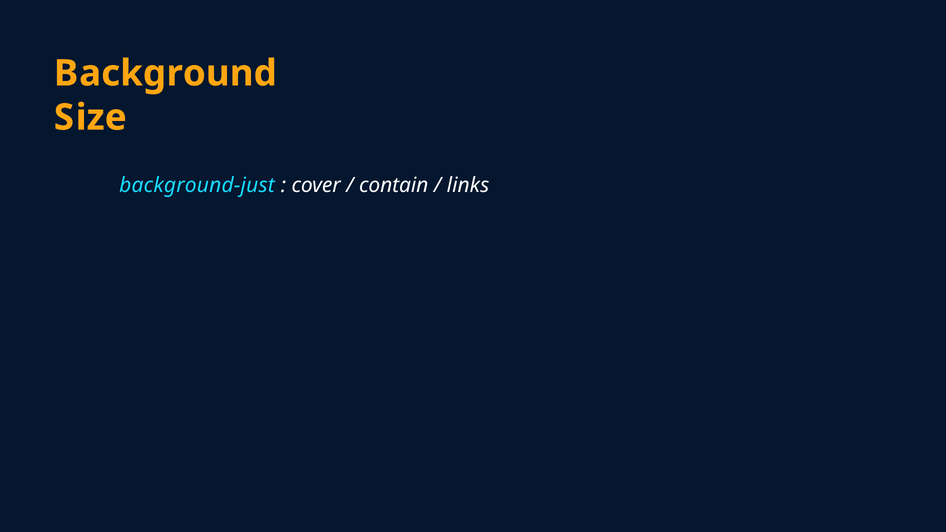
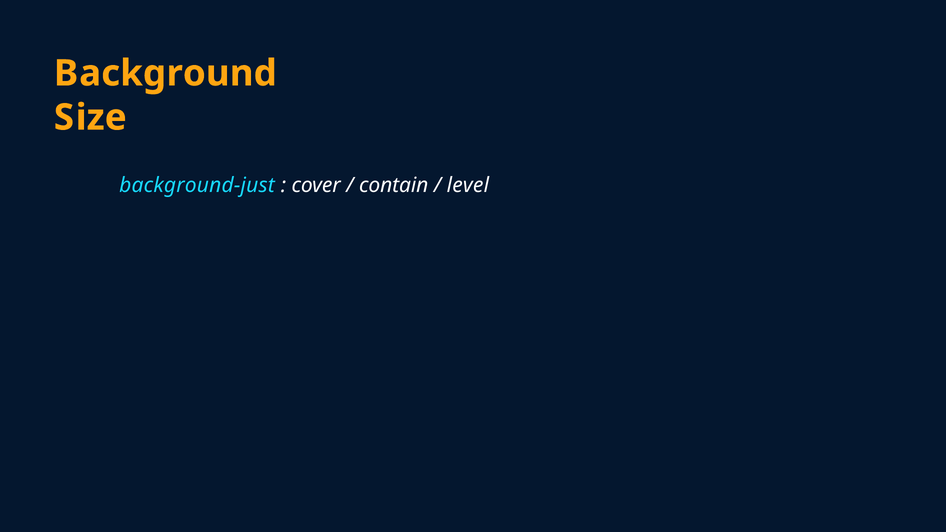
links: links -> level (468, 185)
